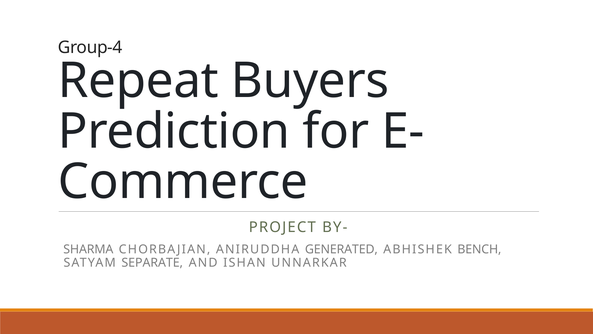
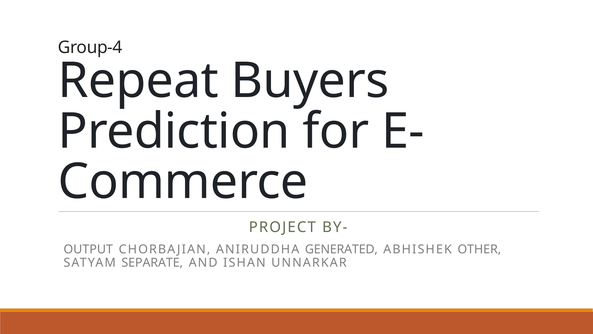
SHARMA: SHARMA -> OUTPUT (88, 249)
BENCH: BENCH -> OTHER (479, 249)
